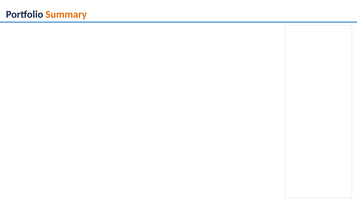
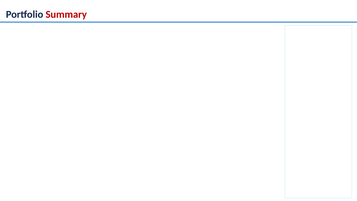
Summary colour: orange -> red (66, 14)
